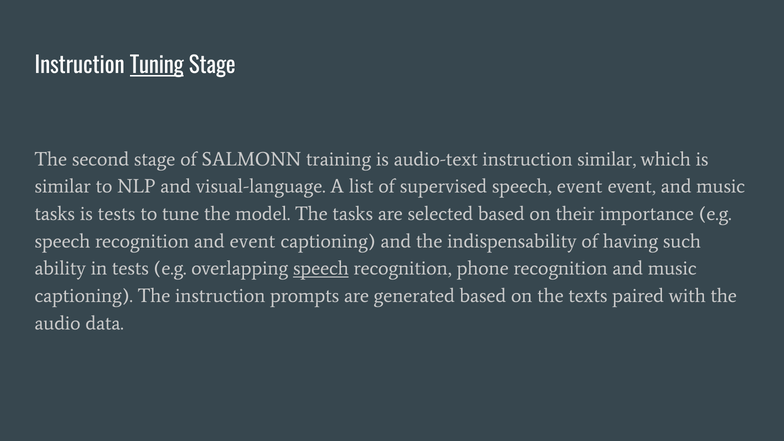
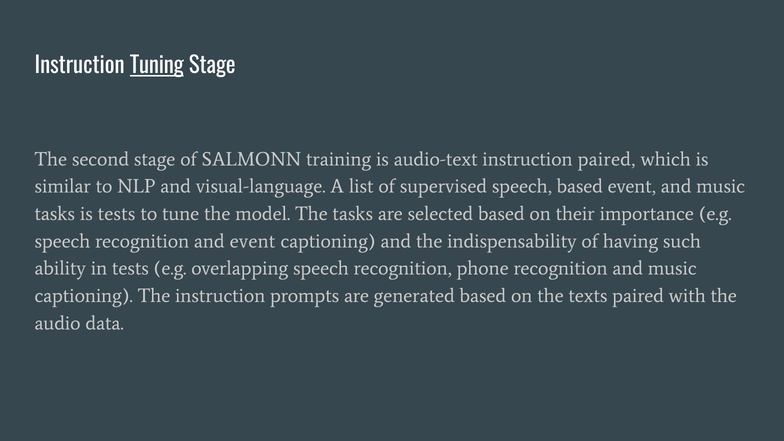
instruction similar: similar -> paired (607, 159)
speech event: event -> based (580, 187)
speech underline: present -> none (321, 268)
